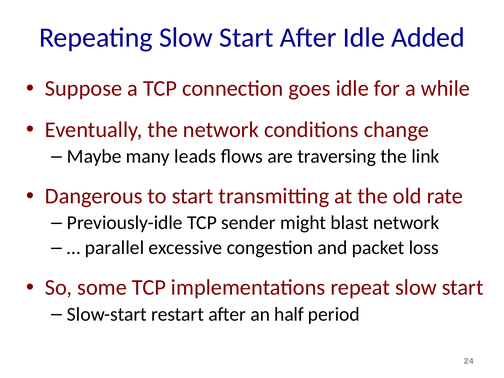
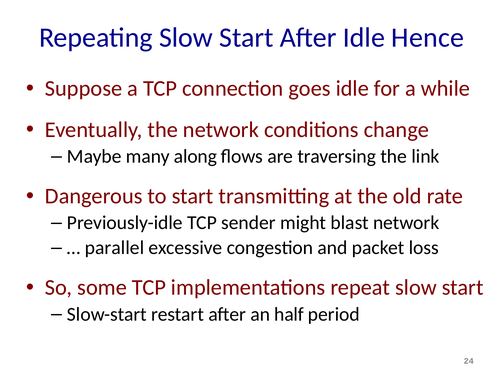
Added: Added -> Hence (428, 38)
leads: leads -> along (195, 156)
